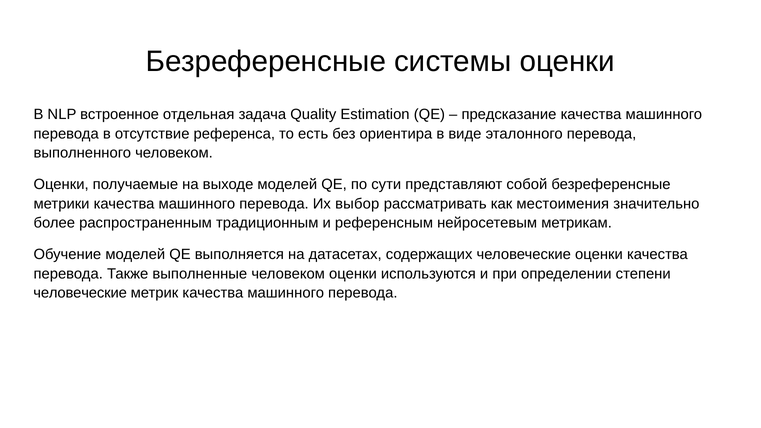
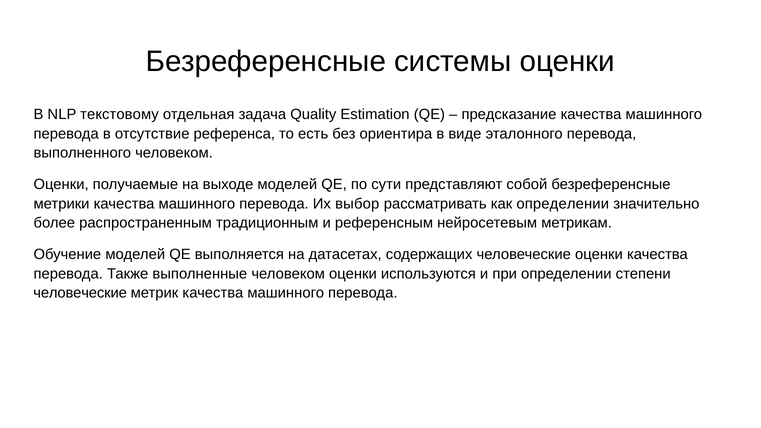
встроенное: встроенное -> текстовому (119, 115)
как местоимения: местоимения -> определении (563, 204)
